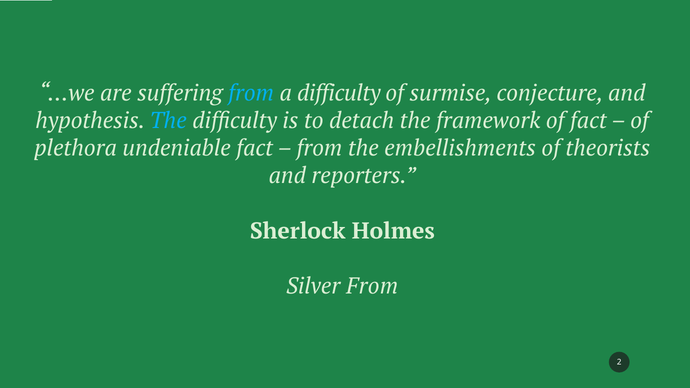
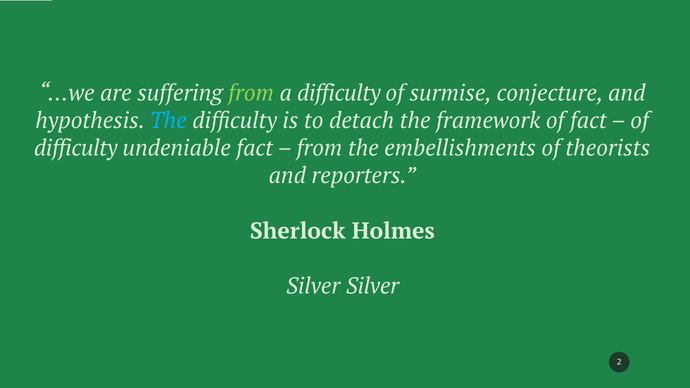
from colour: light blue -> light green (251, 93)
plethora: plethora -> difficulty (76, 148)
Silver From: From -> Silver (372, 286)
